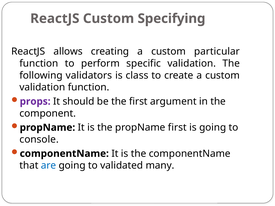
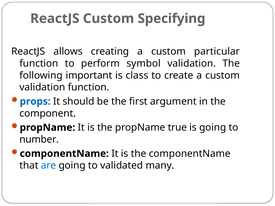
specific: specific -> symbol (144, 64)
validators: validators -> important (89, 75)
props colour: purple -> blue (35, 102)
propName first: first -> true (177, 128)
console: console -> number (39, 140)
